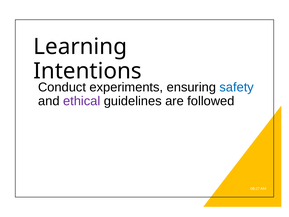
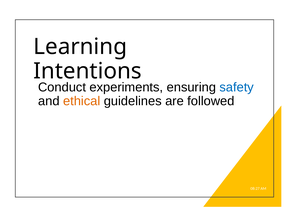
ethical colour: purple -> orange (82, 101)
